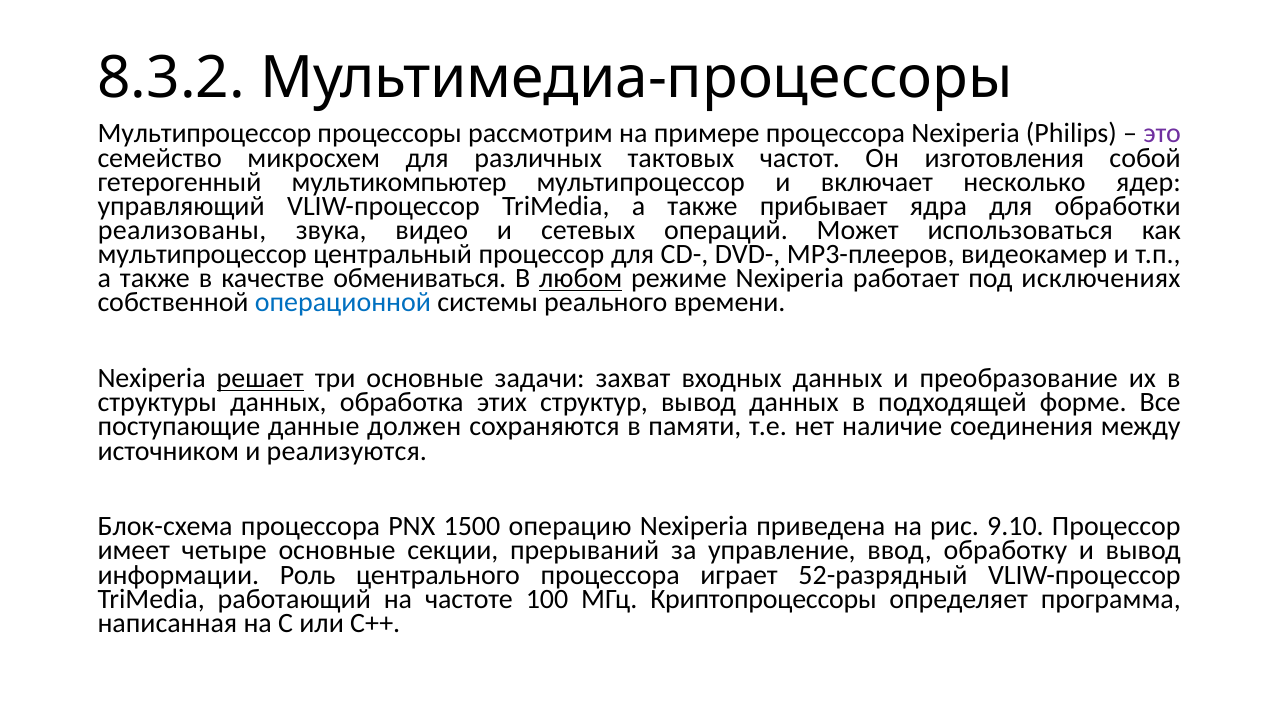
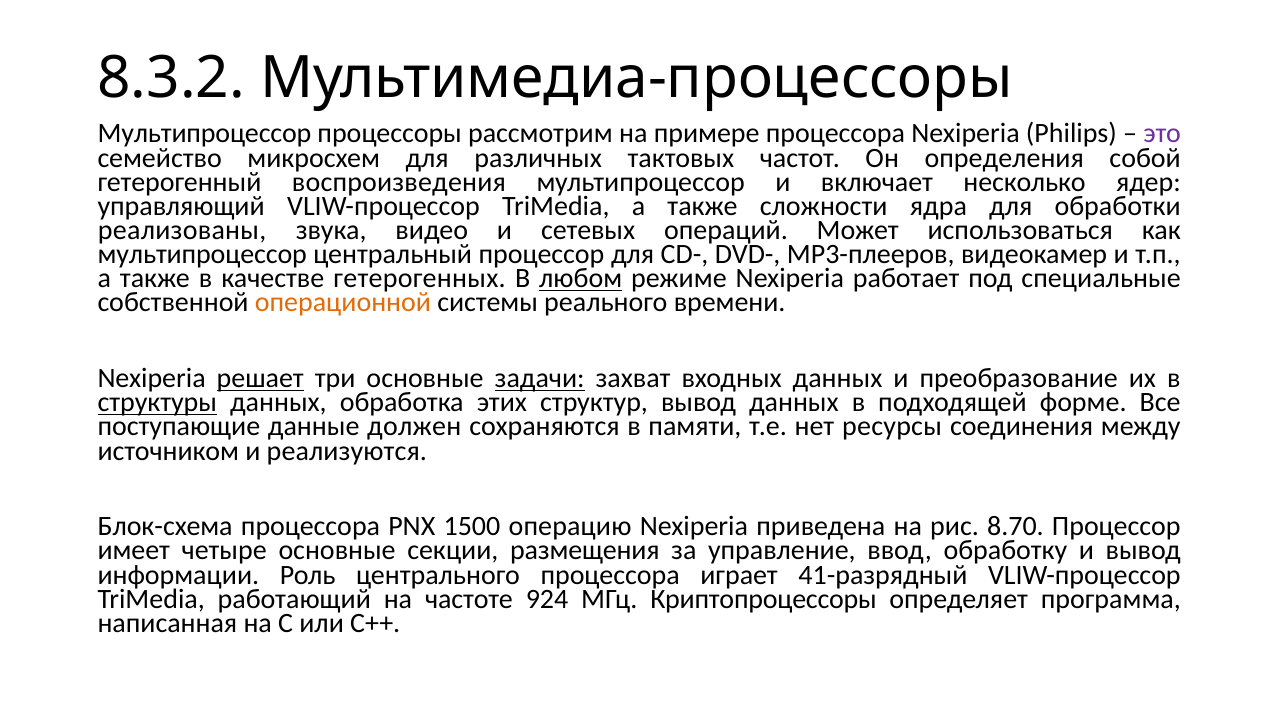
изготовления: изготовления -> определения (1004, 158)
мультикомпьютер: мультикомпьютер -> воспроизведения (399, 182)
прибывает: прибывает -> сложности (824, 206)
обмениваться: обмениваться -> гетерогенных (420, 279)
исключениях: исключениях -> специальные (1101, 279)
операционной colour: blue -> orange (343, 303)
задачи underline: none -> present (540, 379)
структуры underline: none -> present (157, 403)
наличие: наличие -> ресурсы (892, 427)
9.10: 9.10 -> 8.70 (1015, 527)
прерываний: прерываний -> размещения (585, 551)
52-разрядный: 52-разрядный -> 41-разрядный (883, 575)
100: 100 -> 924 (547, 599)
